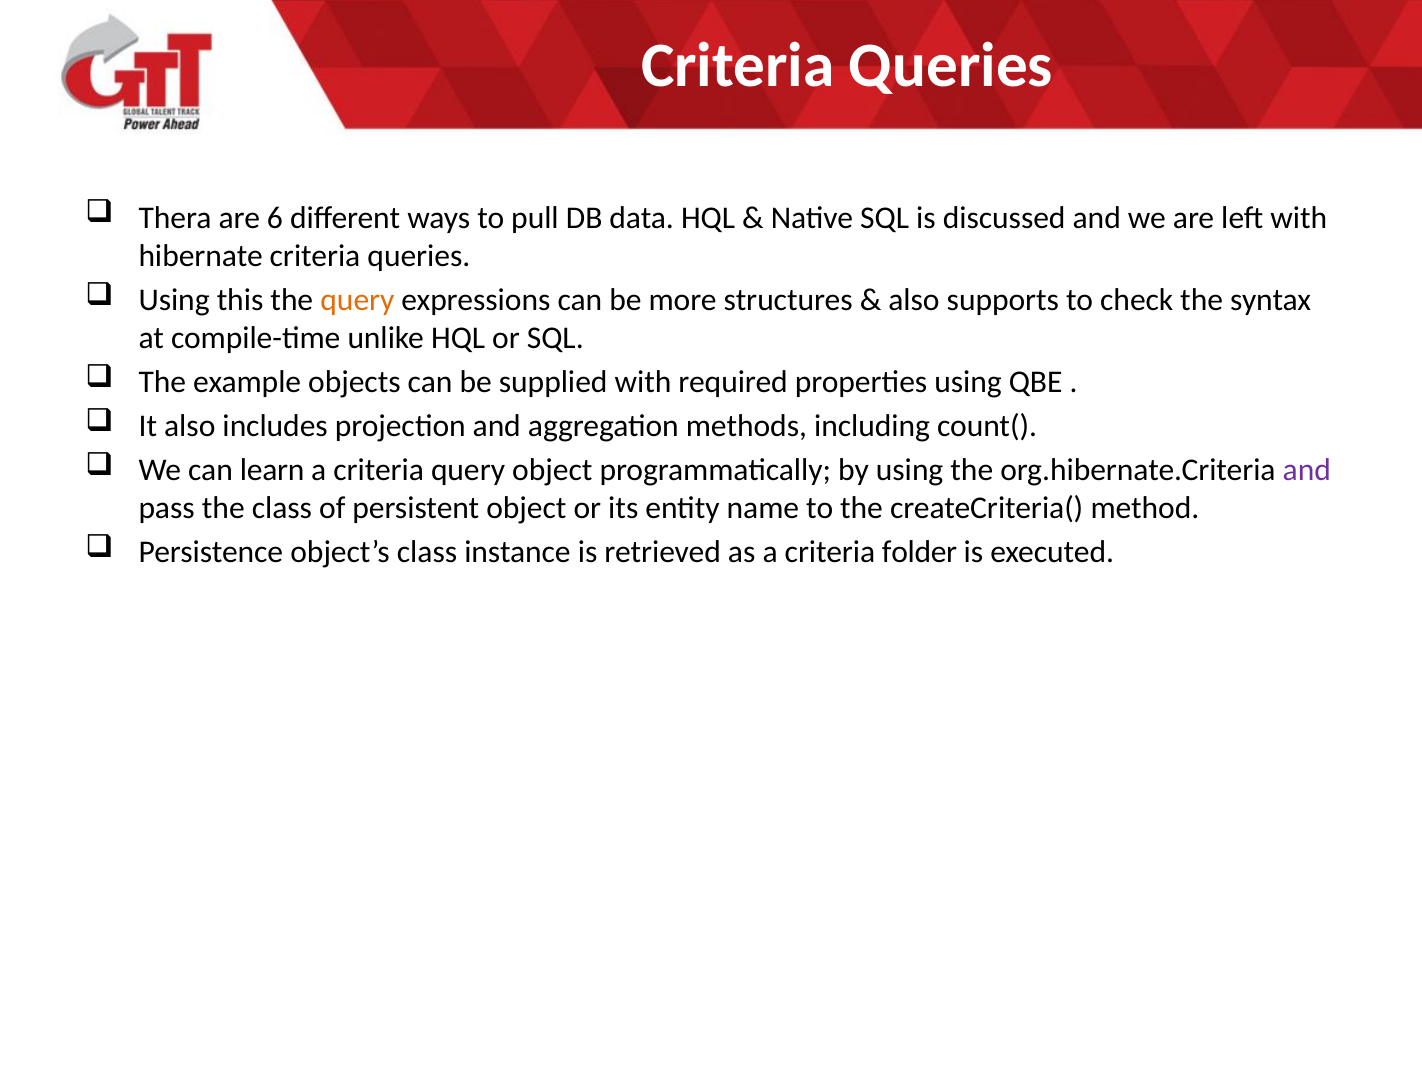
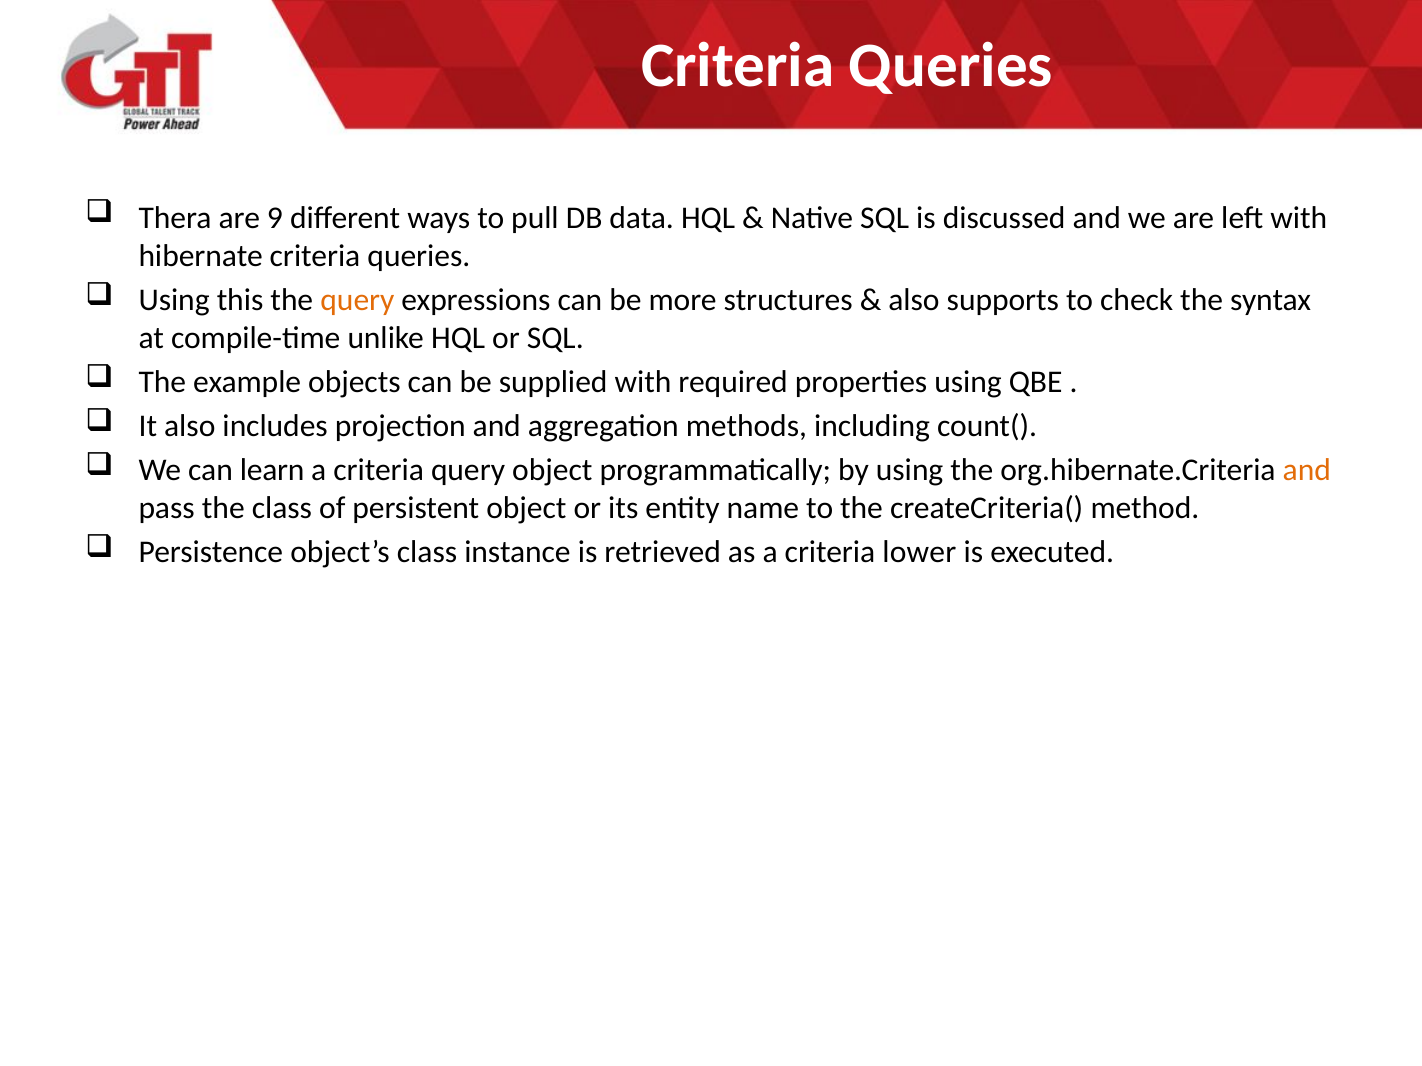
6: 6 -> 9 (275, 218)
and colour: purple -> orange (1307, 471)
folder: folder -> lower (919, 553)
